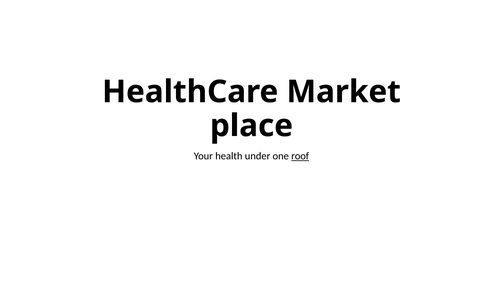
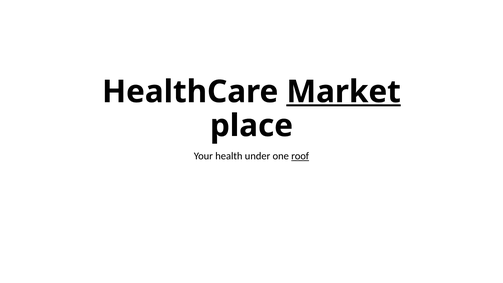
Market underline: none -> present (344, 92)
